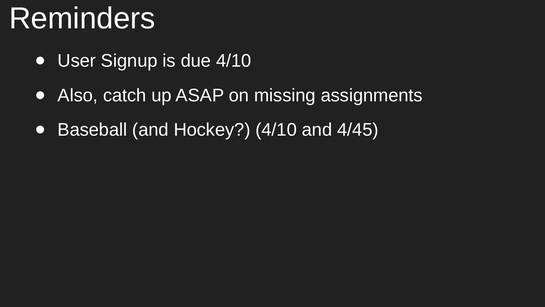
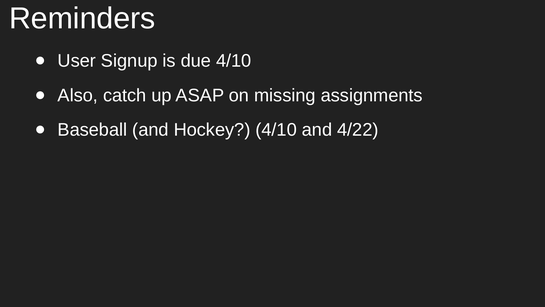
4/45: 4/45 -> 4/22 (358, 130)
